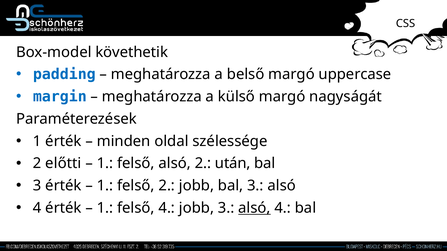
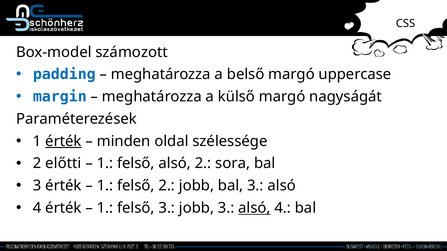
követhetik: követhetik -> számozott (132, 52)
érték underline: none -> present (63, 141)
után: után -> sora (233, 164)
felső 4: 4 -> 3 (167, 208)
